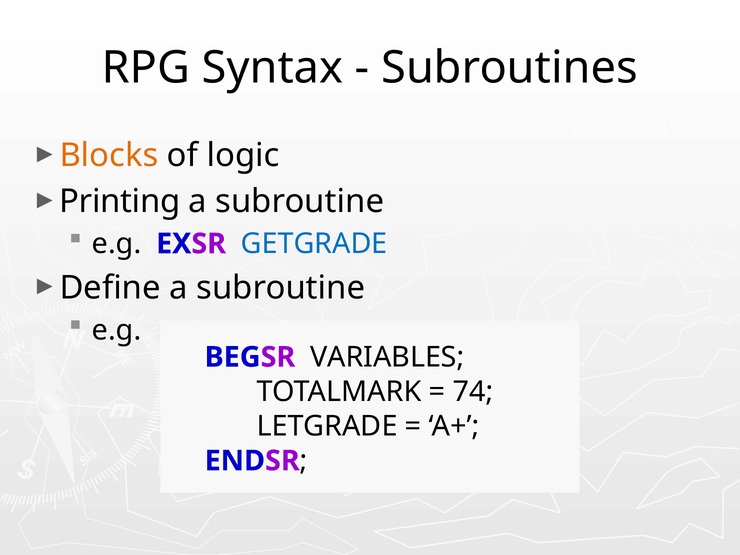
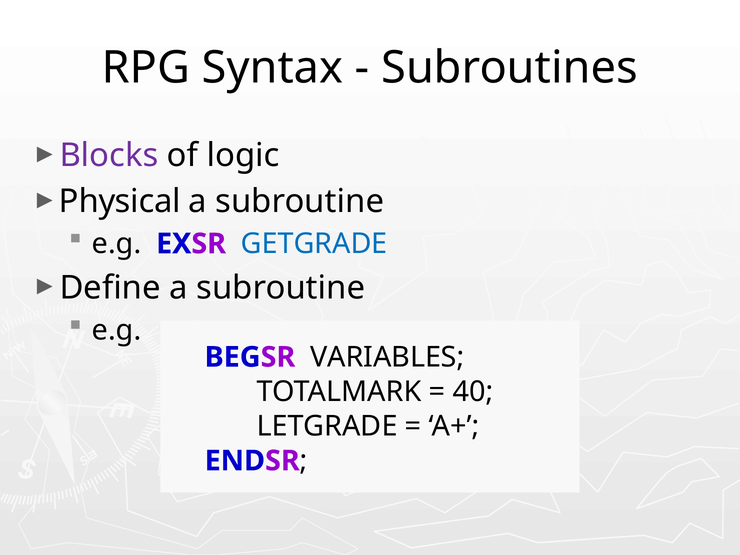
Blocks colour: orange -> purple (109, 155)
Printing: Printing -> Physical (120, 201)
74: 74 -> 40 (473, 392)
